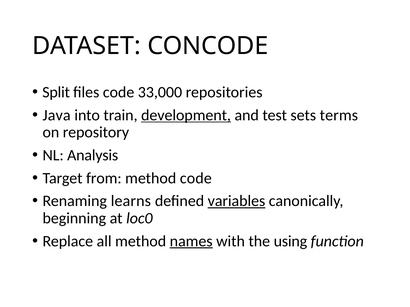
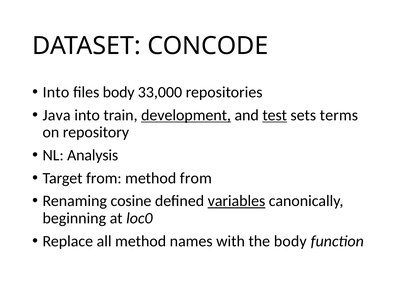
Split: Split -> Into (56, 92)
files code: code -> body (119, 92)
test underline: none -> present (275, 115)
method code: code -> from (196, 178)
learns: learns -> cosine (131, 201)
names underline: present -> none (191, 241)
the using: using -> body (290, 241)
